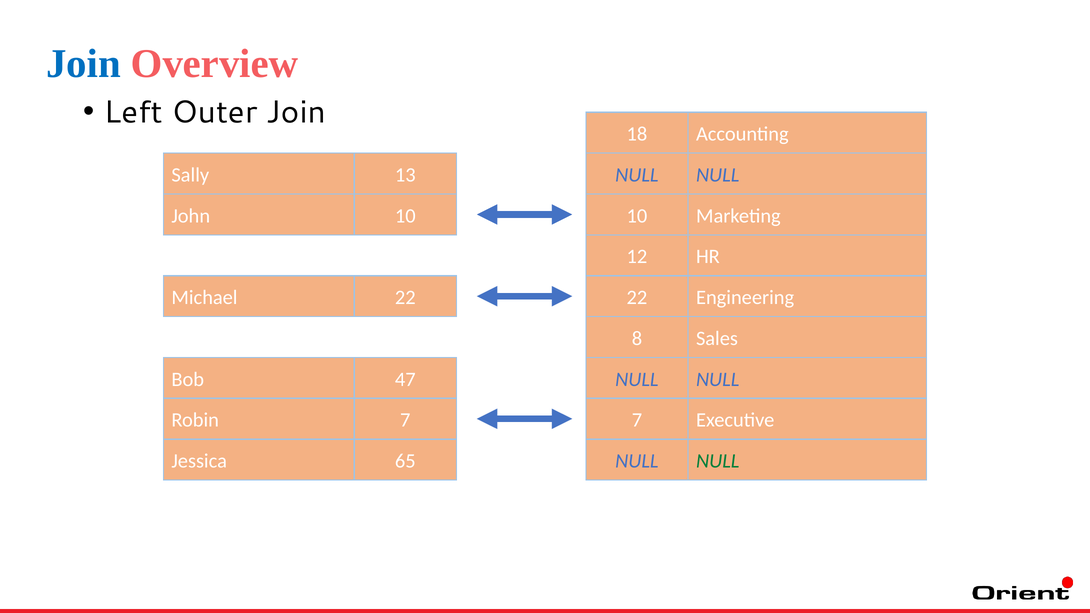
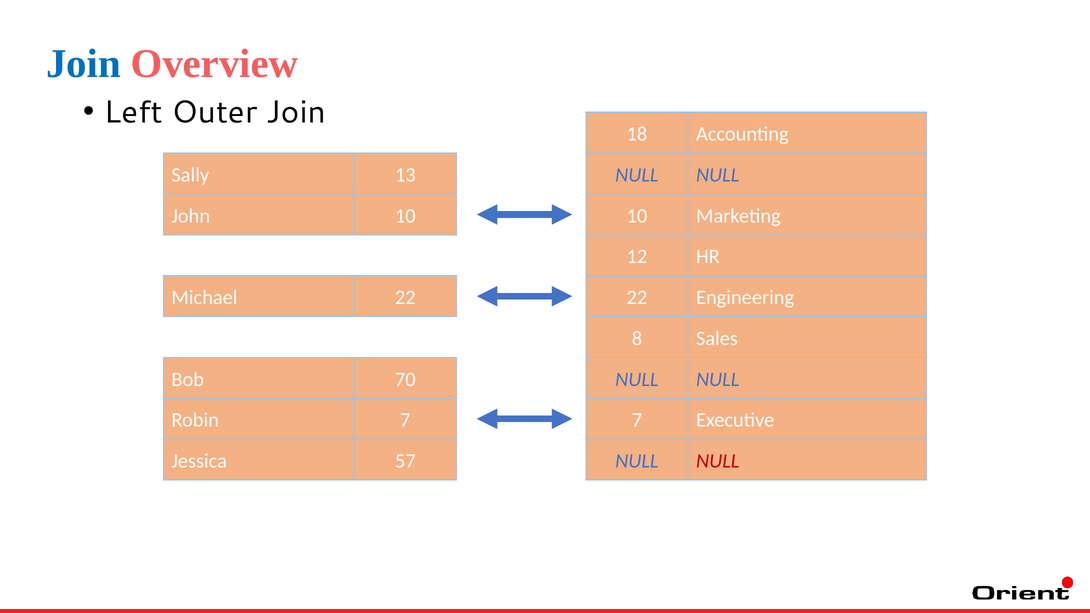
47: 47 -> 70 (405, 380)
65: 65 -> 57 (405, 461)
NULL colour: green -> red (718, 461)
